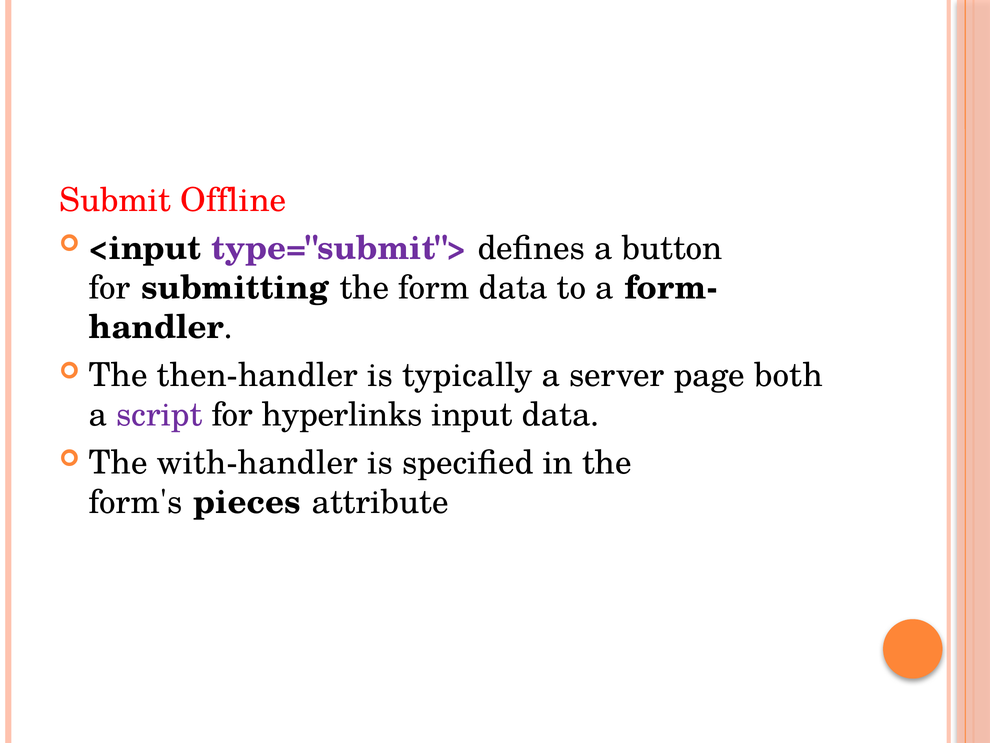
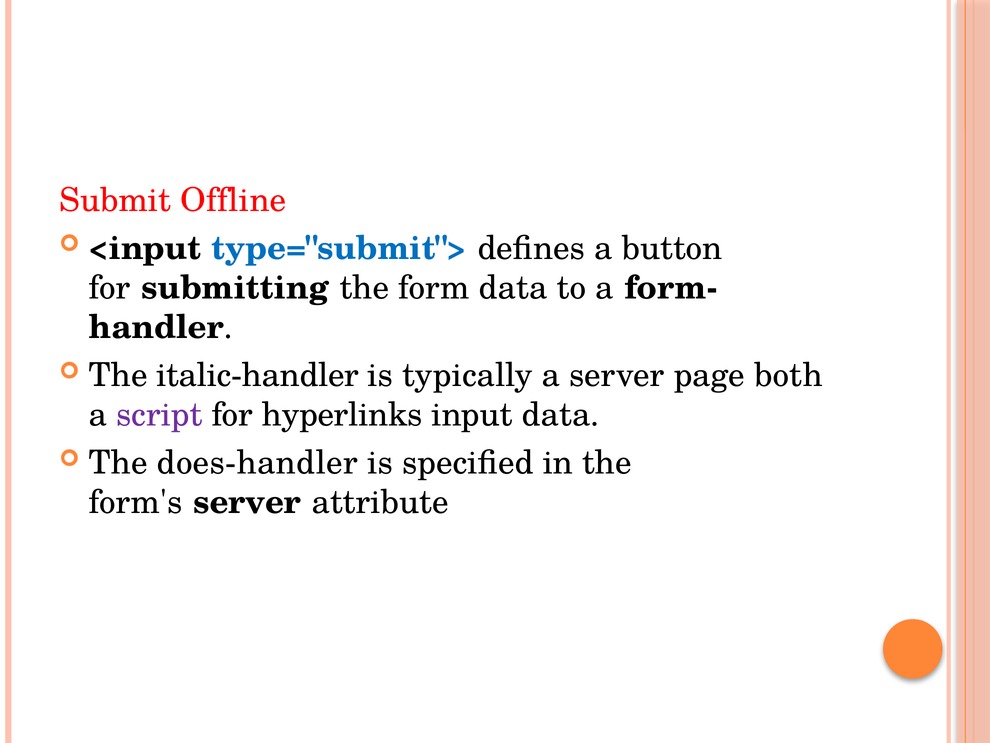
type="submit"> colour: purple -> blue (339, 248)
then-handler: then-handler -> italic-handler (258, 375)
with-handler: with-handler -> does-handler (257, 463)
form's pieces: pieces -> server (247, 502)
